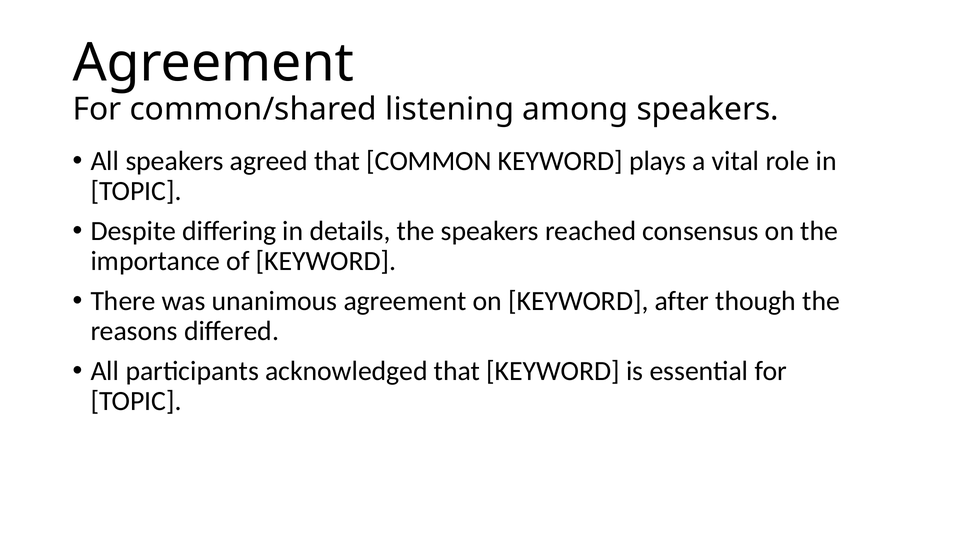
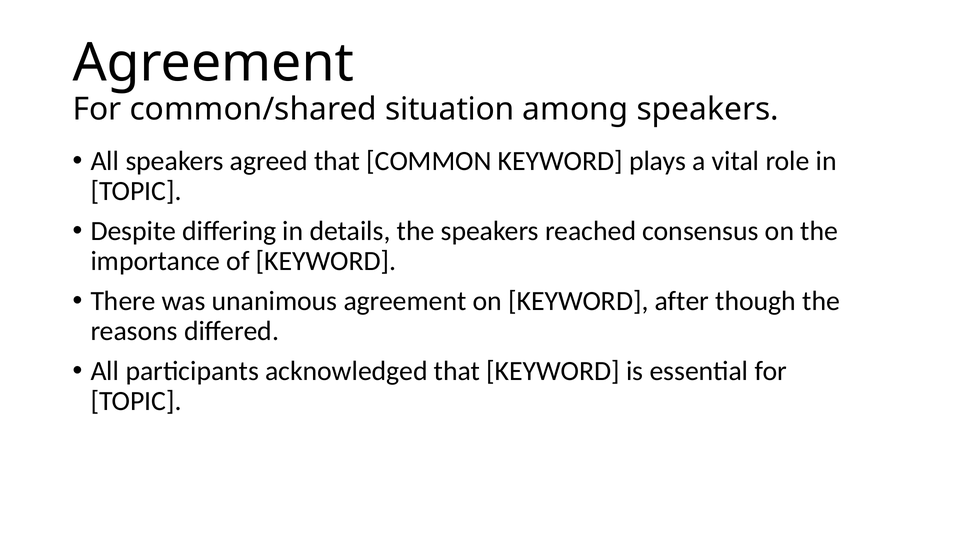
listening: listening -> situation (450, 109)
